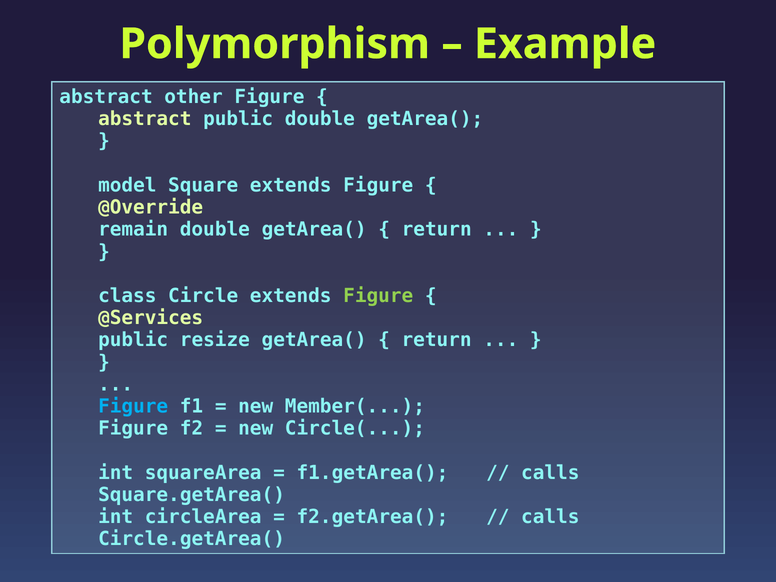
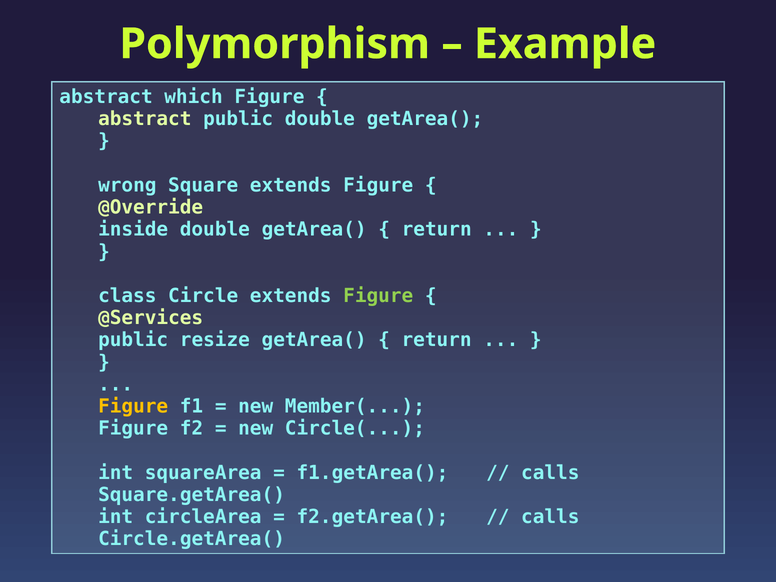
other: other -> which (194, 97)
model: model -> wrong (127, 185)
remain: remain -> inside (133, 229)
Figure colour: light blue -> yellow (133, 406)
